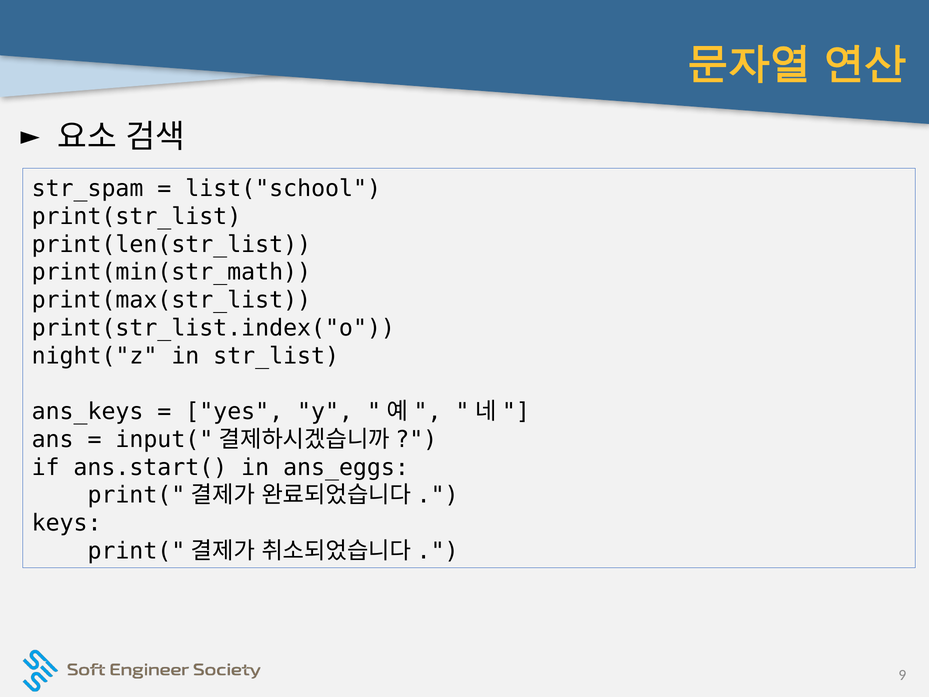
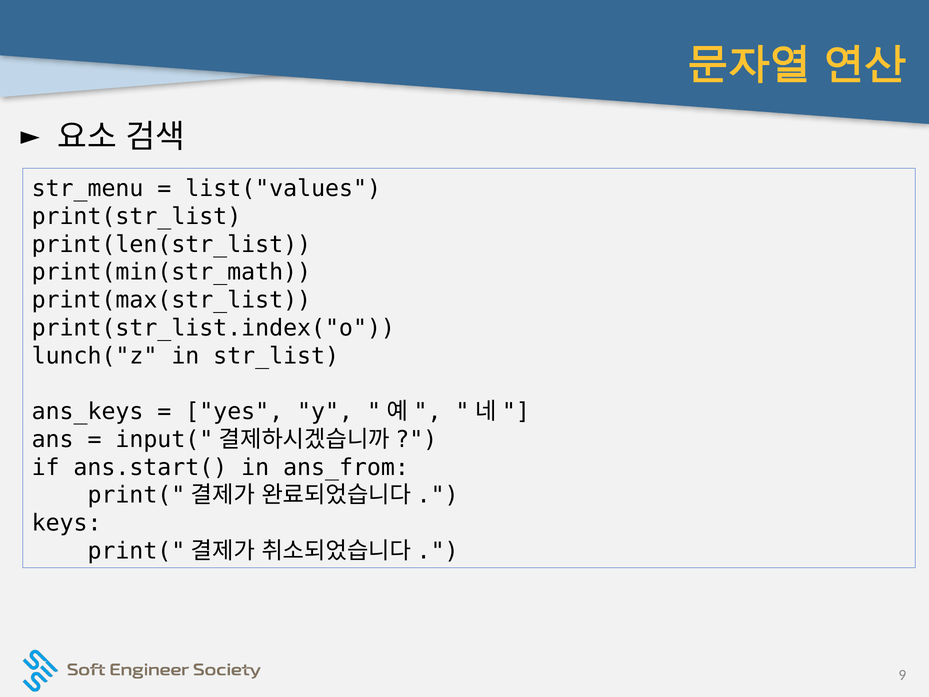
str_spam: str_spam -> str_menu (88, 189)
list("school: list("school -> list("values (283, 189)
night("z: night("z -> lunch("z (95, 356)
ans_eggs: ans_eggs -> ans_from (346, 467)
